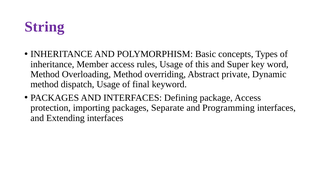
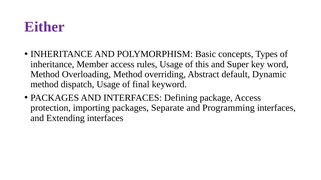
String: String -> Either (45, 27)
private: private -> default (236, 74)
